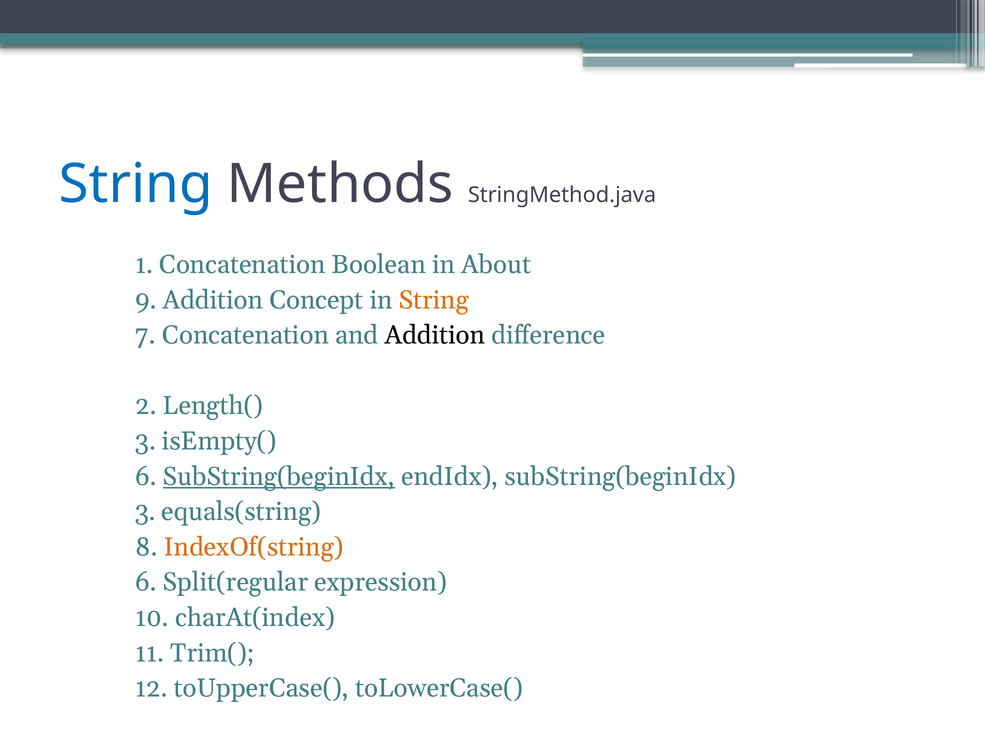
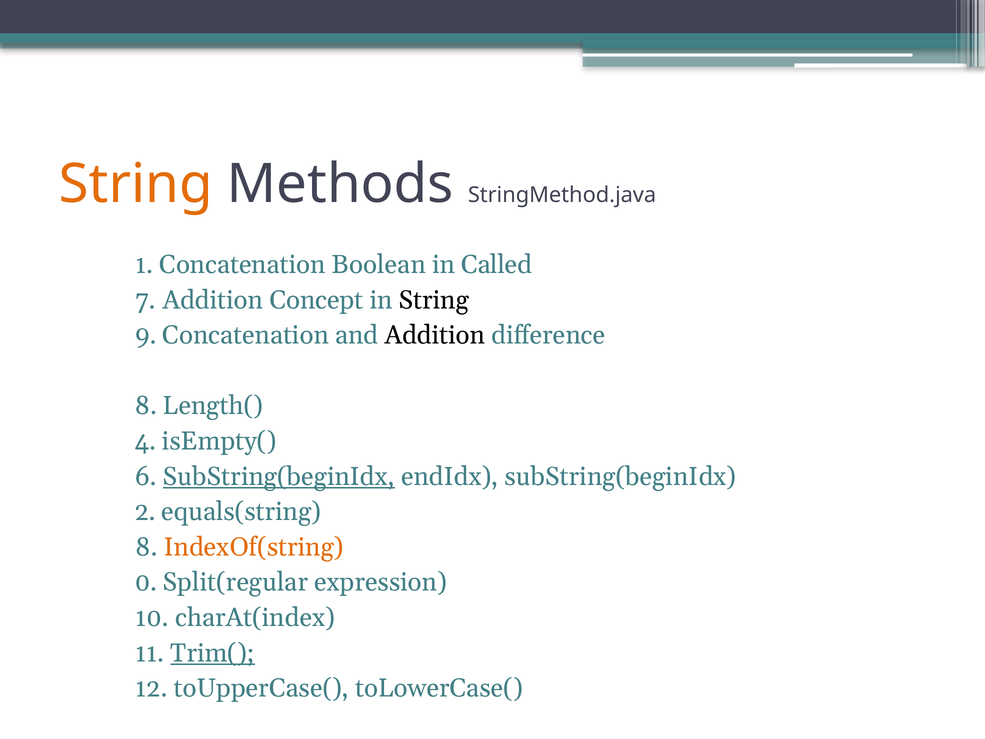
String colour: blue -> orange (136, 184)
About: About -> Called (497, 265)
9: 9 -> 7 (146, 300)
String colour: orange -> black (434, 300)
7: 7 -> 9 (146, 335)
2: 2 -> 8 (146, 406)
3: 3 -> 4 (146, 441)
3: 3 -> 2 (145, 512)
6: 6 -> 0 (146, 582)
Trim( underline: none -> present (213, 653)
